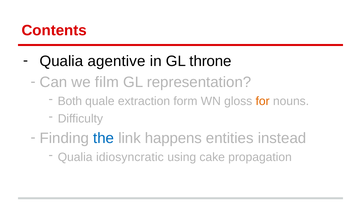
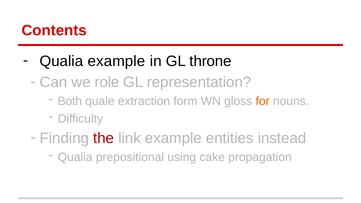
Qualia agentive: agentive -> example (116, 61)
film: film -> role (107, 82)
the colour: blue -> red (104, 138)
link happens: happens -> example (173, 138)
idiosyncratic: idiosyncratic -> prepositional (130, 157)
